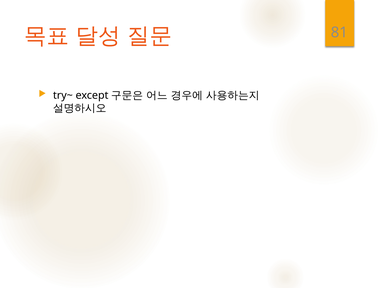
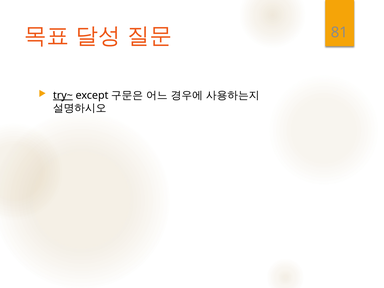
try~ underline: none -> present (63, 95)
